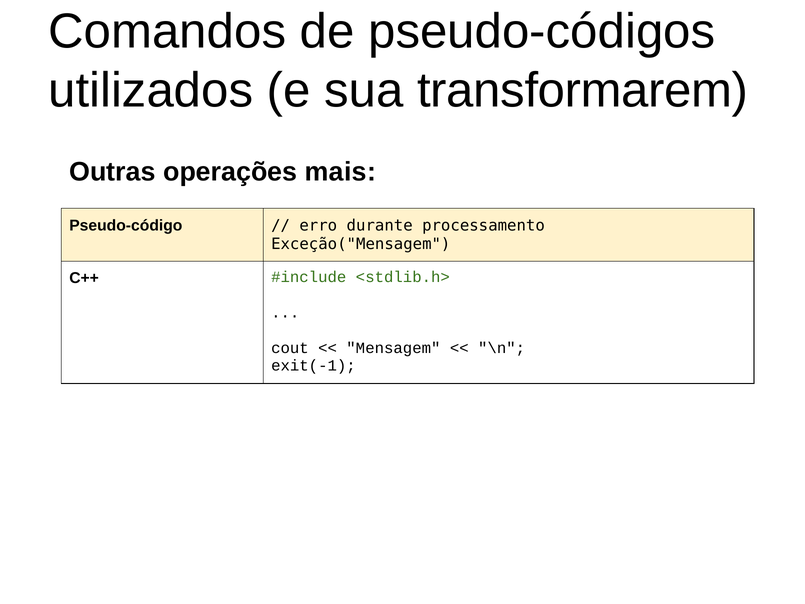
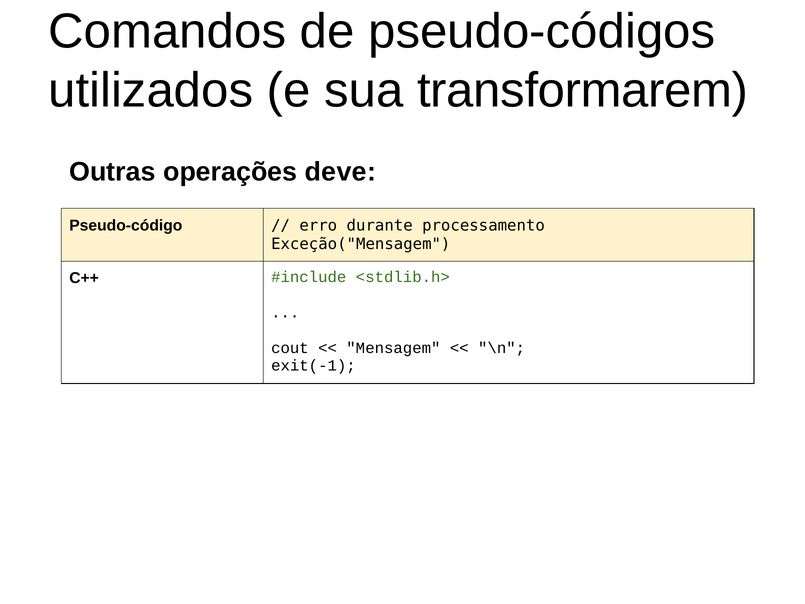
mais: mais -> deve (340, 172)
